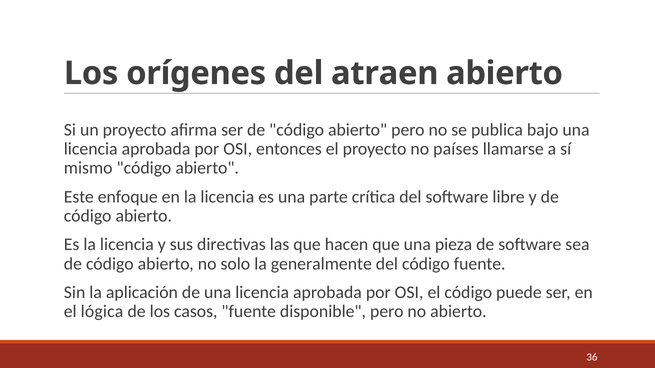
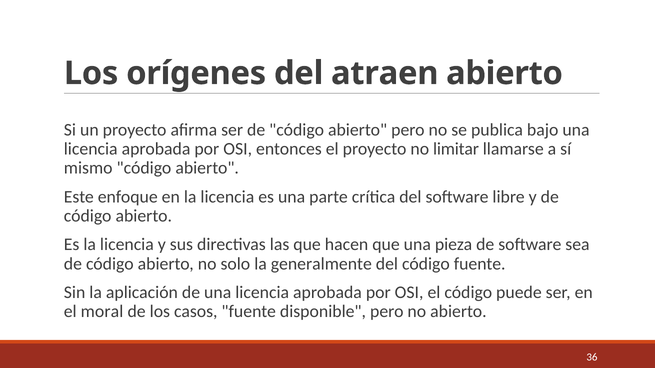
países: países -> limitar (456, 149)
lógica: lógica -> moral (102, 312)
